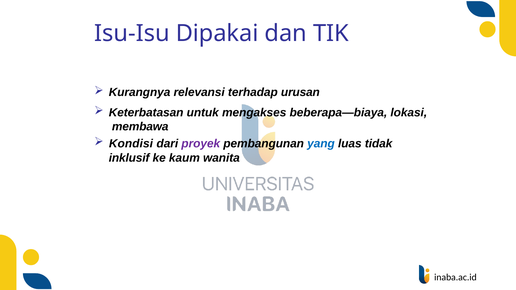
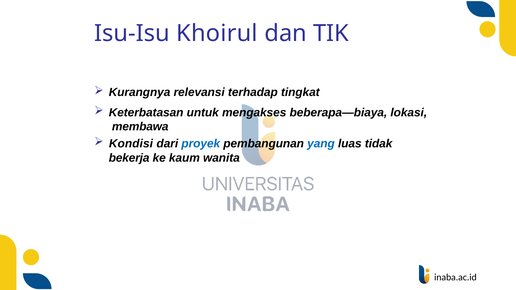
Dipakai: Dipakai -> Khoirul (217, 34)
urusan: urusan -> tingkat (300, 93)
proyek colour: purple -> blue (201, 144)
inklusif: inklusif -> bekerja (129, 158)
